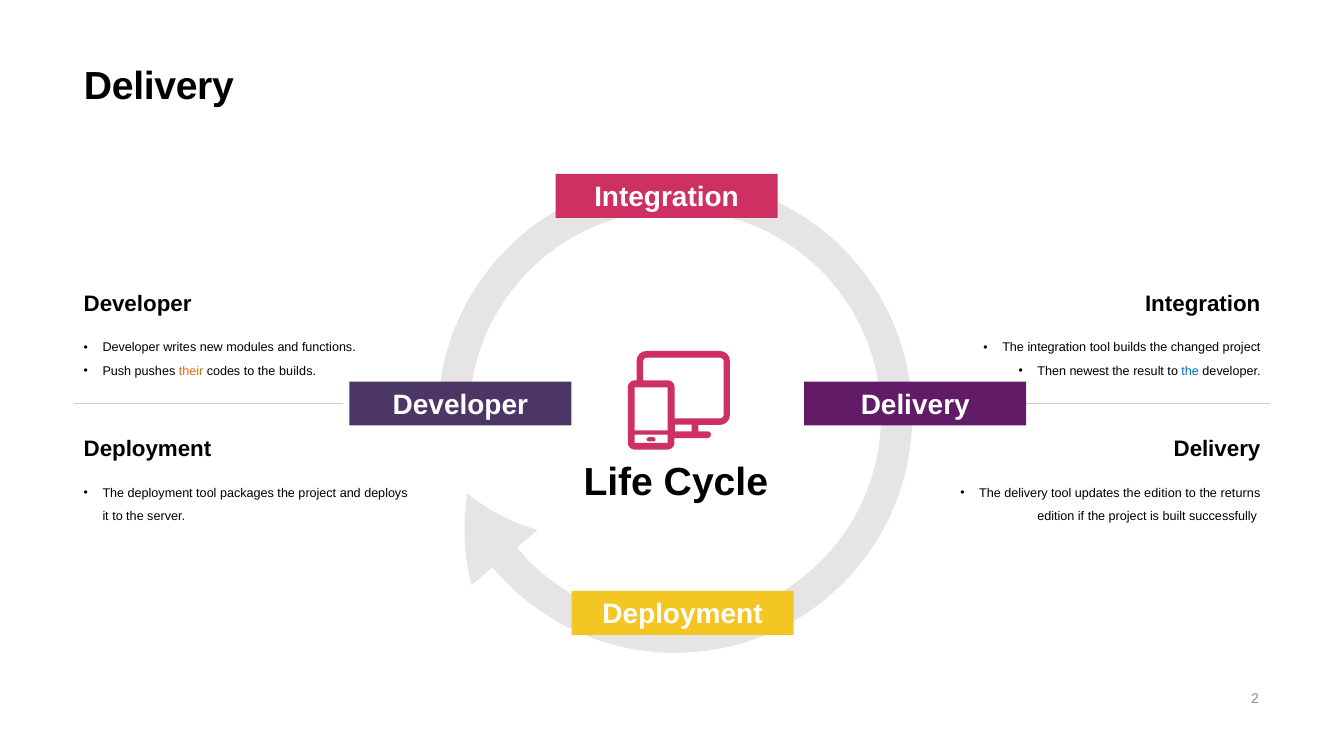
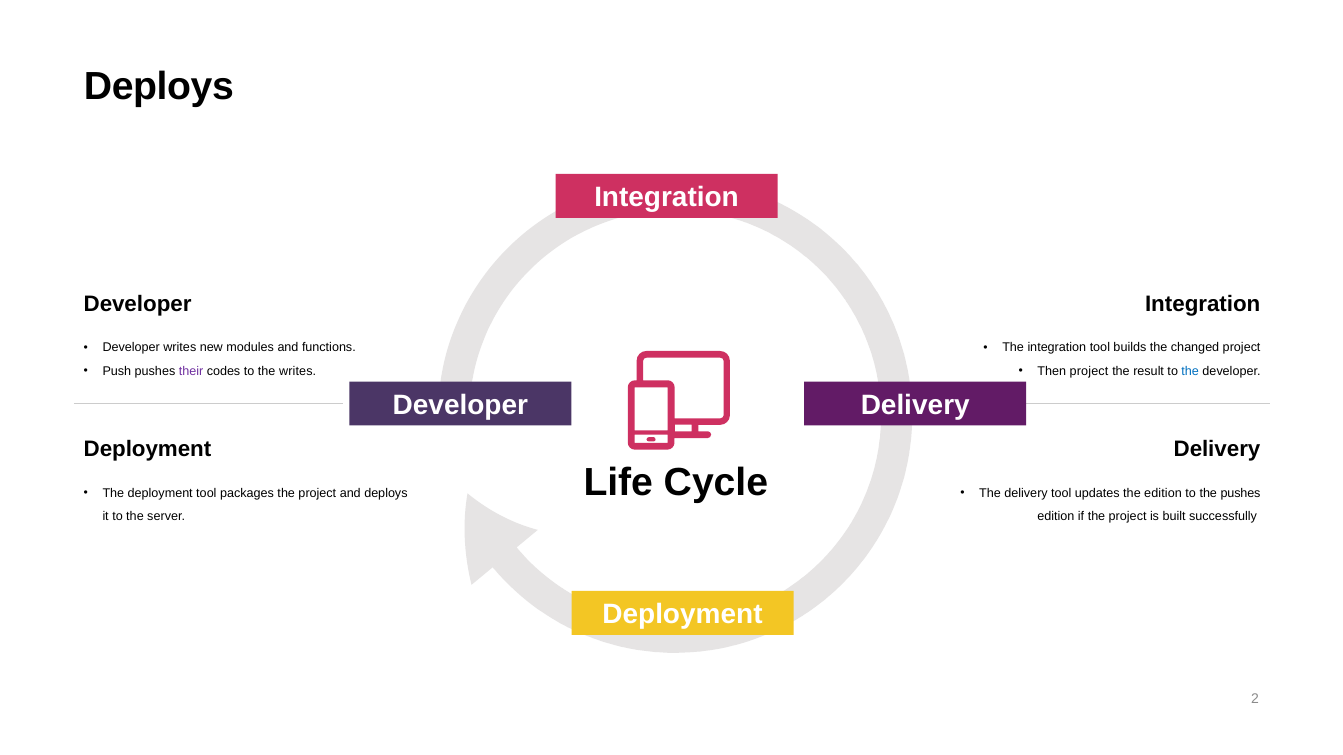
Delivery: Delivery -> Deploys (159, 87)
their colour: orange -> purple (191, 371)
the builds: builds -> writes (298, 371)
Then newest: newest -> project (1089, 371)
the returns: returns -> pushes (1241, 494)
